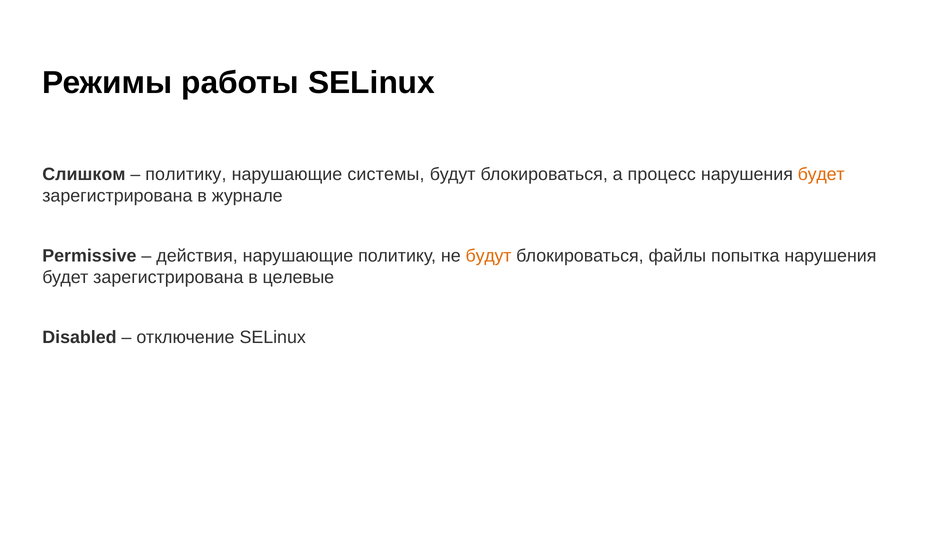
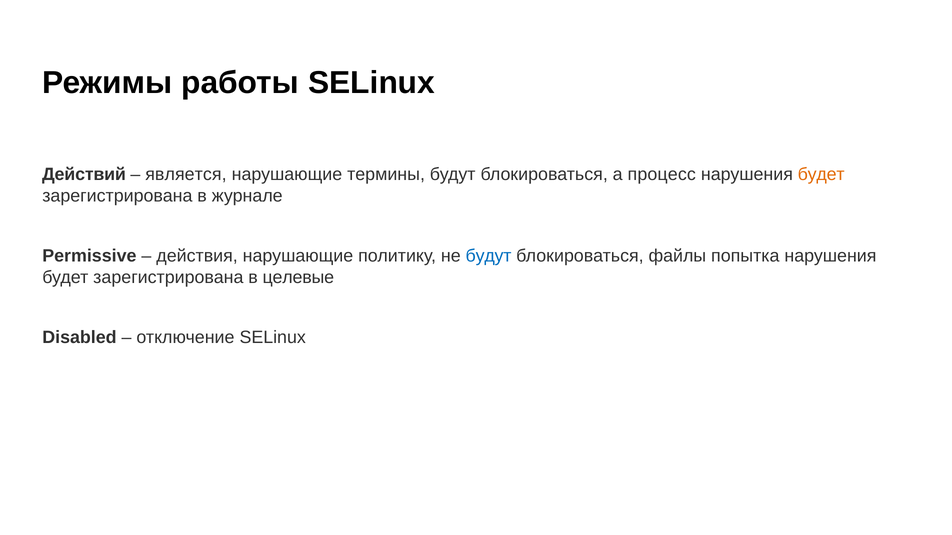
Слишком: Слишком -> Действий (84, 174)
политику: политику -> является (186, 174)
системы: системы -> термины (386, 174)
будут colour: orange -> blue (489, 256)
